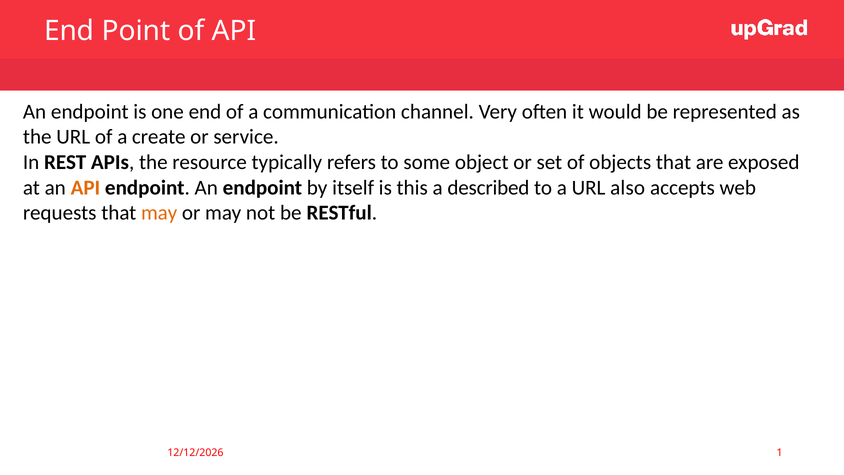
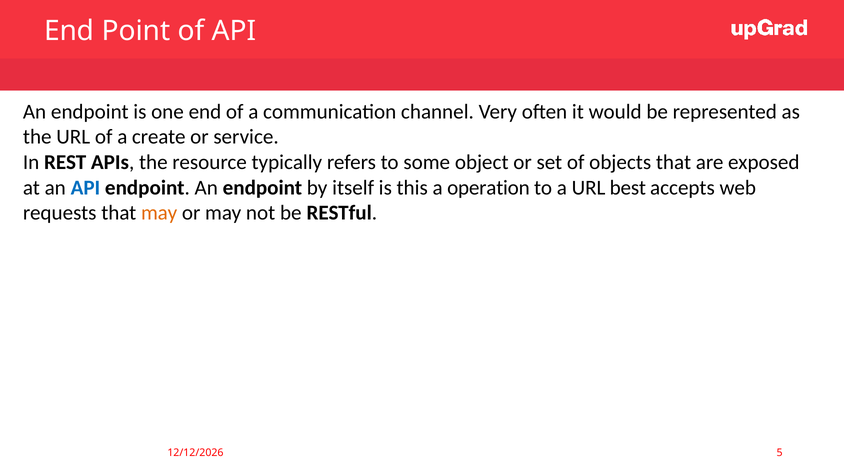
API colour: orange -> blue (85, 188)
described: described -> operation (488, 188)
also: also -> best (628, 188)
1: 1 -> 5 (780, 453)
